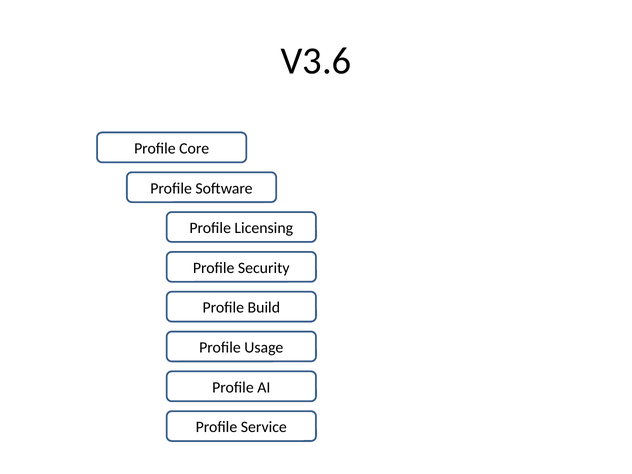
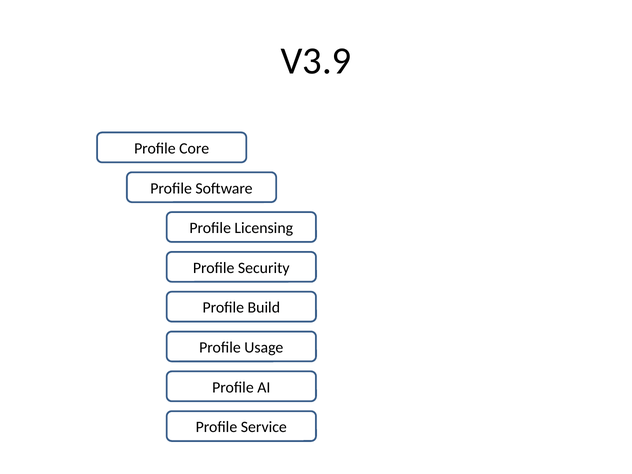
V3.6: V3.6 -> V3.9 (316, 61)
